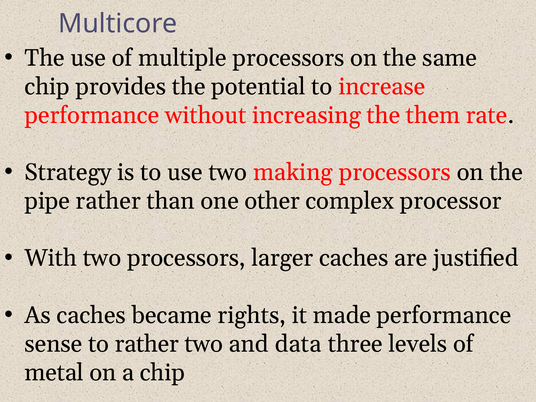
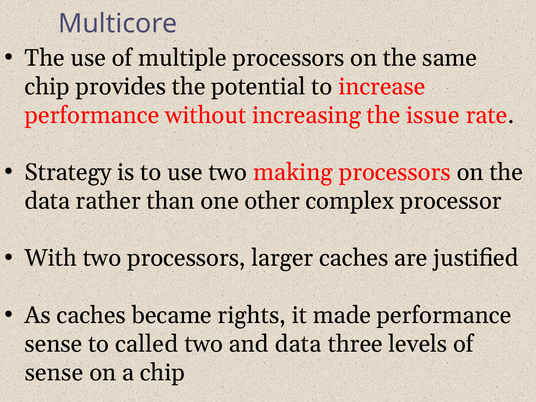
them: them -> issue (433, 115)
pipe: pipe -> data (47, 201)
to rather: rather -> called (147, 344)
metal: metal -> sense (54, 372)
